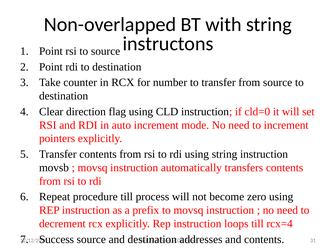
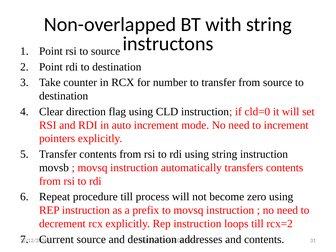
rcx=4: rcx=4 -> rcx=2 (280, 224)
Success: Success -> Current (56, 239)
